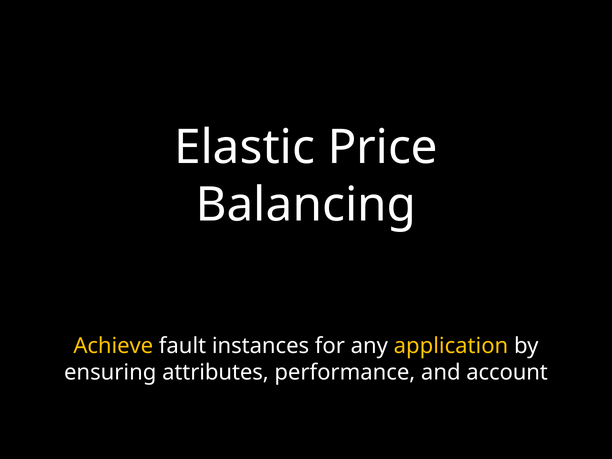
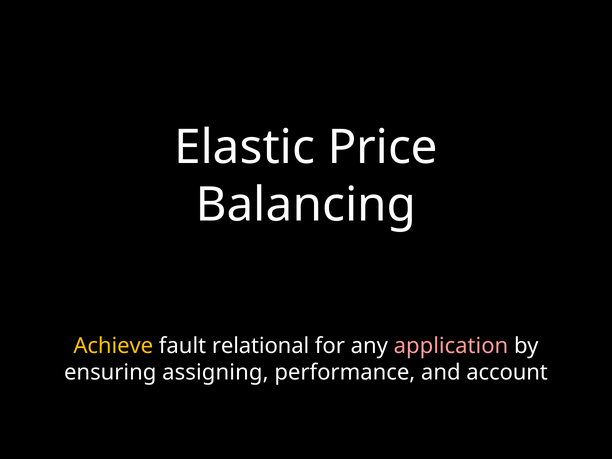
instances: instances -> relational (261, 346)
application colour: yellow -> pink (451, 346)
attributes: attributes -> assigning (215, 373)
